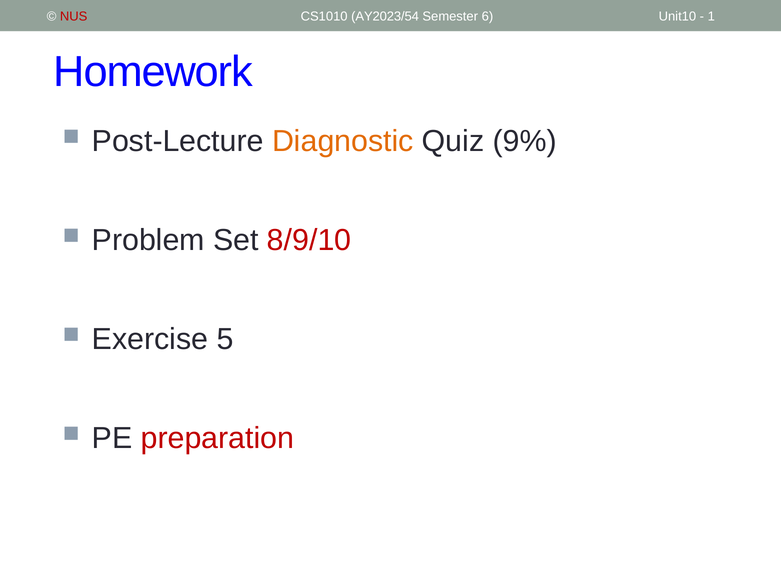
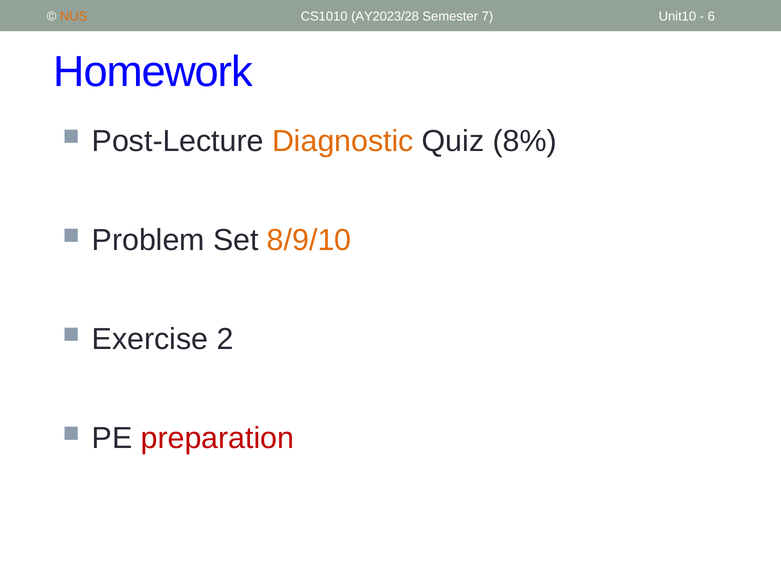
NUS colour: red -> orange (74, 16)
AY2023/54: AY2023/54 -> AY2023/28 (385, 16)
6: 6 -> 7 (487, 16)
1: 1 -> 6 (711, 16)
9%: 9% -> 8% (525, 141)
8/9/10 colour: red -> orange (309, 240)
5: 5 -> 2 (225, 339)
